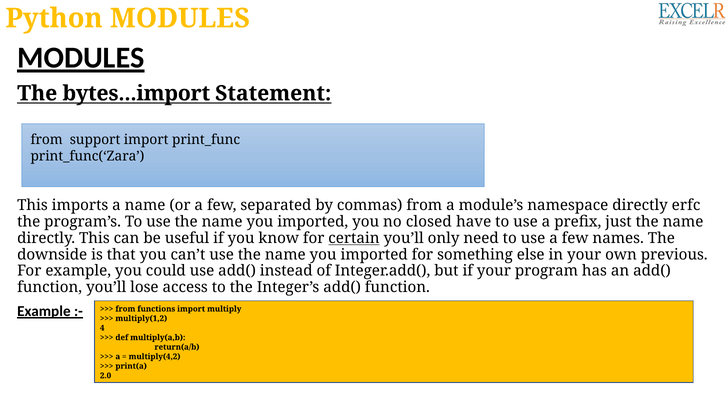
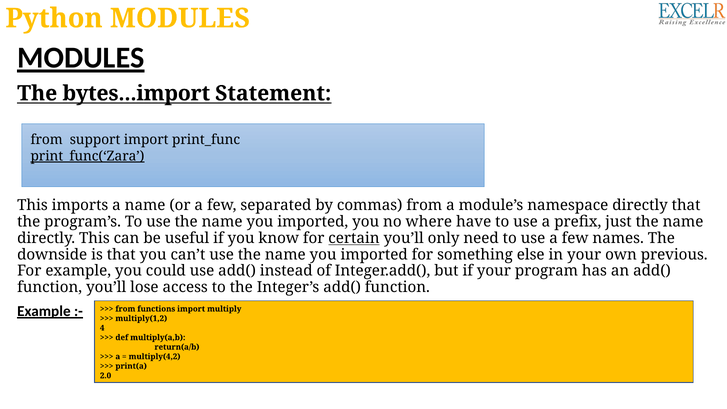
print_func(‘Zara underline: none -> present (87, 156)
directly erfc: erfc -> that (686, 205)
closed: closed -> where (429, 222)
